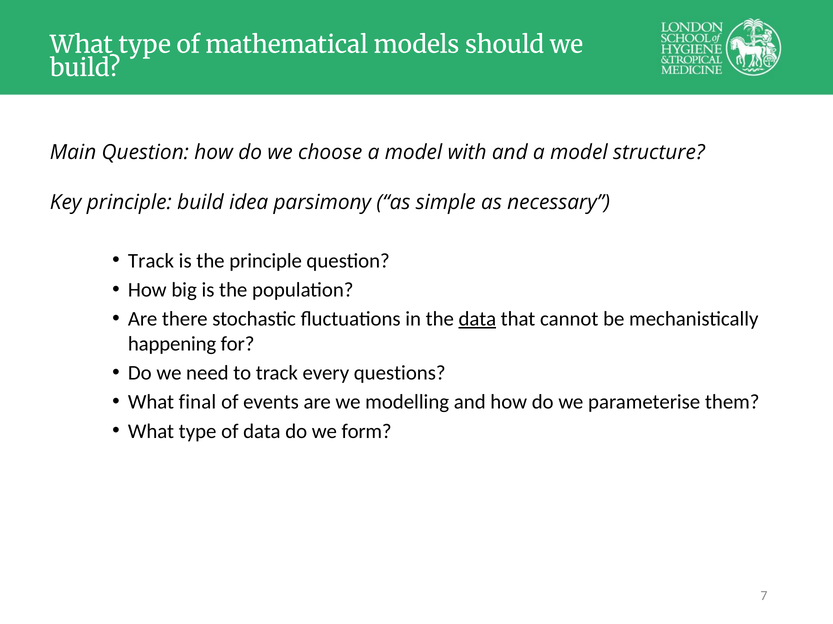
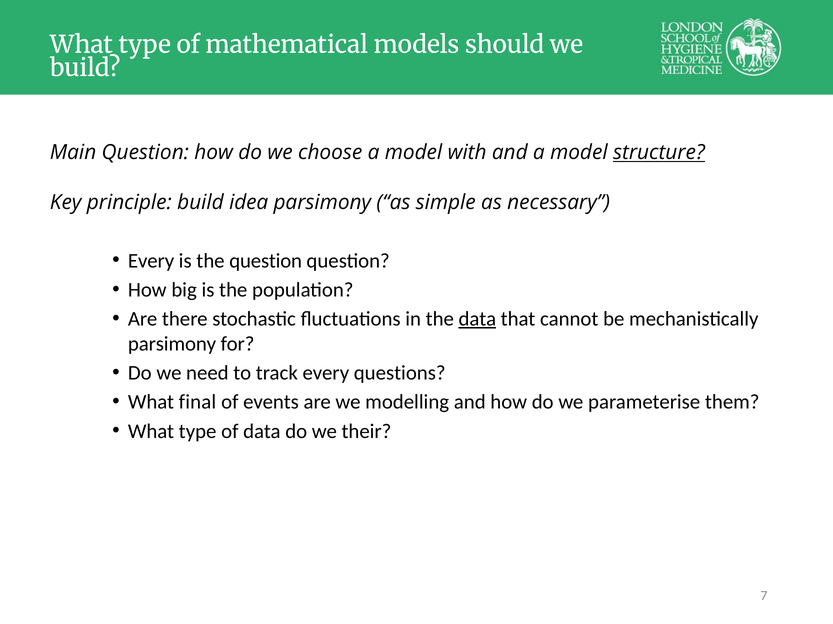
structure underline: none -> present (659, 153)
Track: Track -> Every (151, 261)
the principle: principle -> question (266, 261)
happening: happening -> parsimony (172, 344)
form: form -> their (366, 432)
